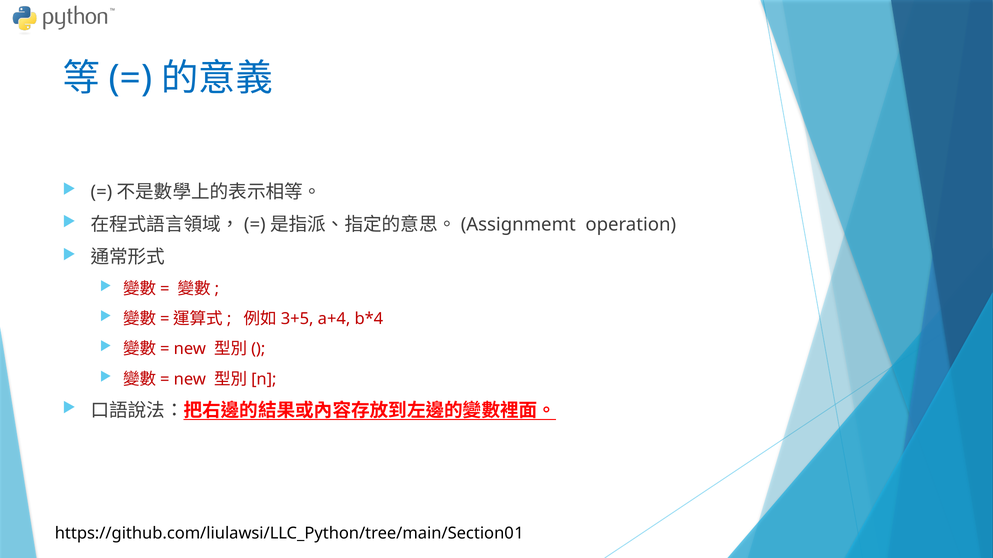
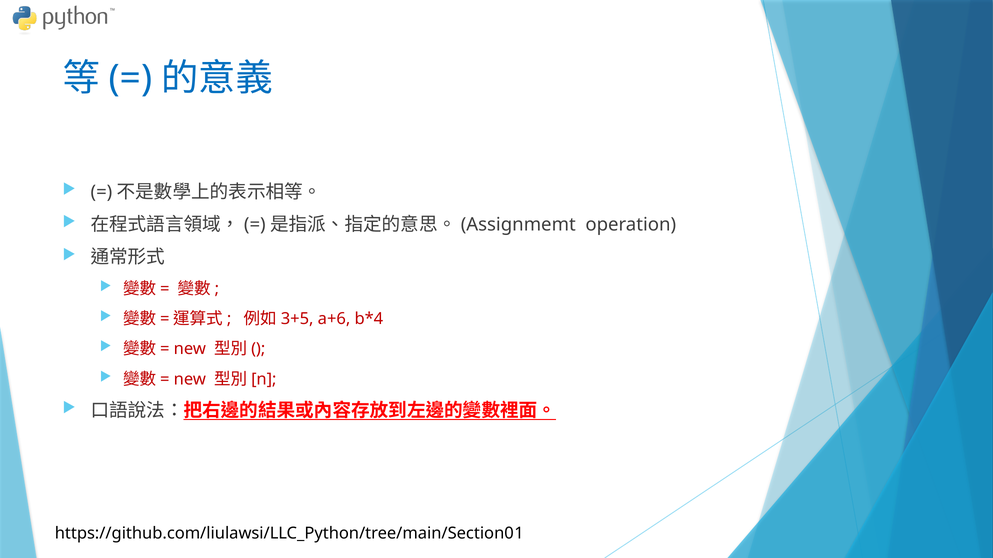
a+4: a+4 -> a+6 (334, 319)
